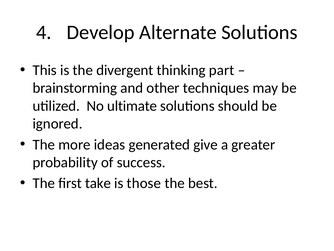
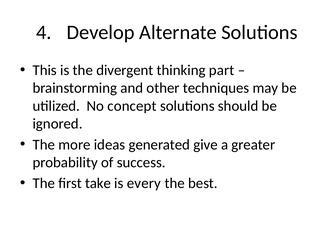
ultimate: ultimate -> concept (132, 106)
those: those -> every (144, 183)
